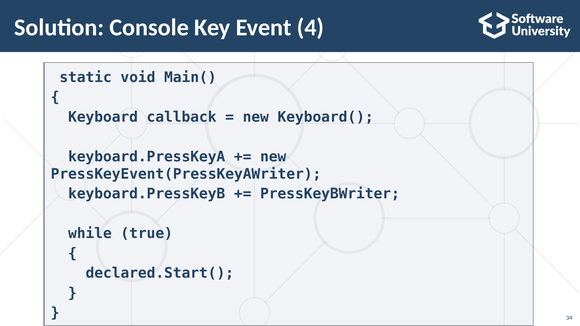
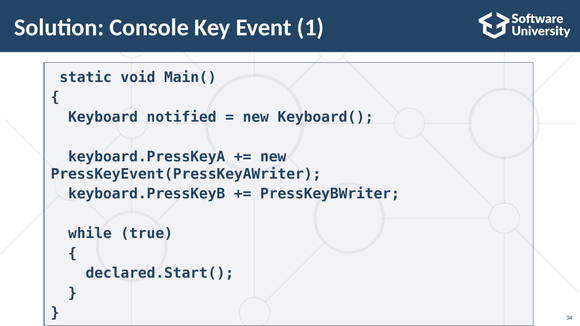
4: 4 -> 1 (311, 27)
callback: callback -> notified (182, 117)
